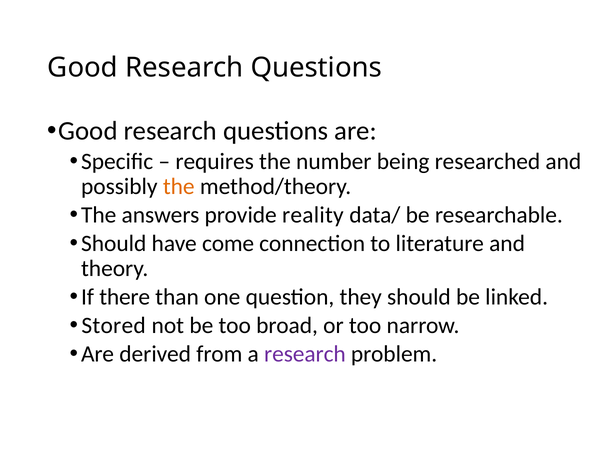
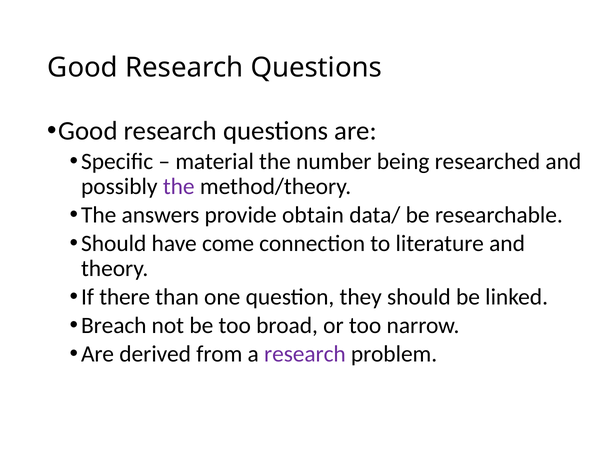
requires: requires -> material (215, 161)
the colour: orange -> purple (179, 187)
reality: reality -> obtain (313, 215)
Stored: Stored -> Breach (114, 326)
